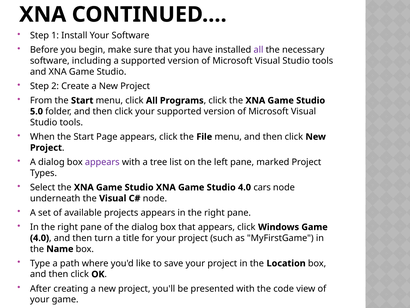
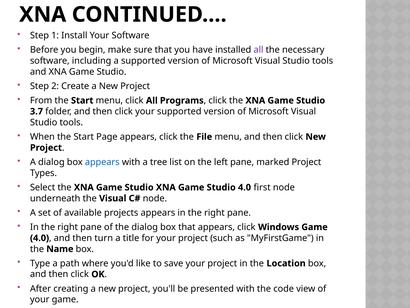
5.0: 5.0 -> 3.7 (36, 111)
appears colour: purple -> blue (102, 162)
cars: cars -> first (262, 187)
